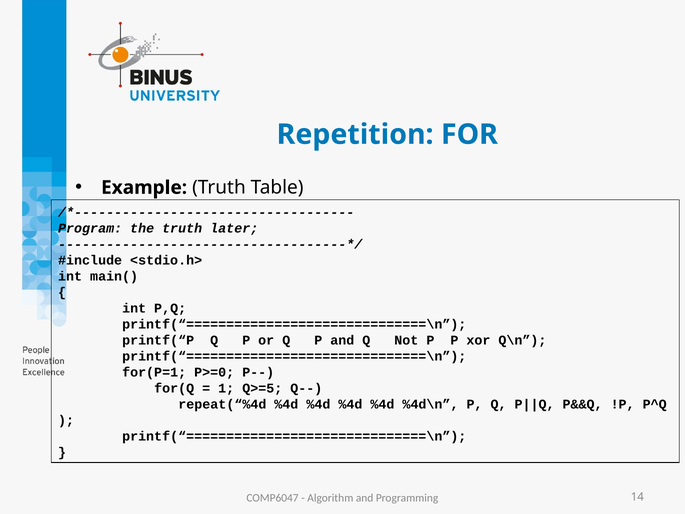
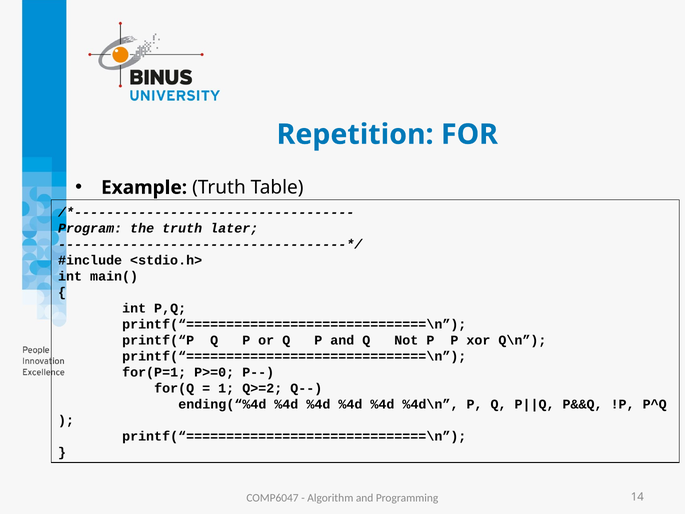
Q>=5: Q>=5 -> Q>=2 (262, 388)
repeat(“%4d: repeat(“%4d -> ending(“%4d (222, 404)
